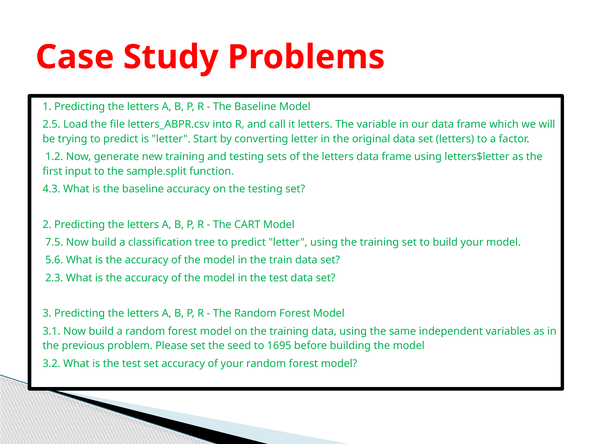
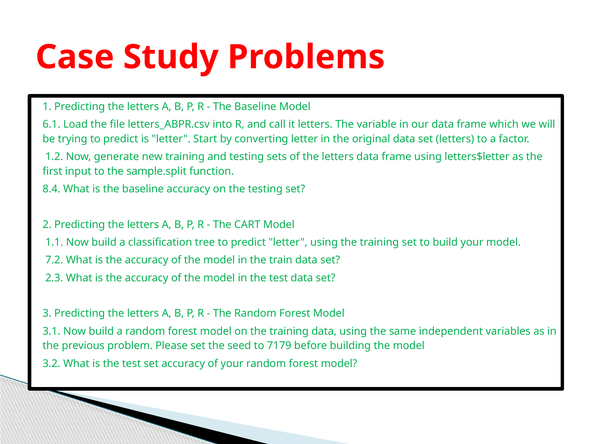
2.5: 2.5 -> 6.1 (51, 124)
4.3: 4.3 -> 8.4 (51, 189)
7.5: 7.5 -> 1.1 (54, 242)
5.6: 5.6 -> 7.2 (54, 260)
1695: 1695 -> 7179 (279, 346)
